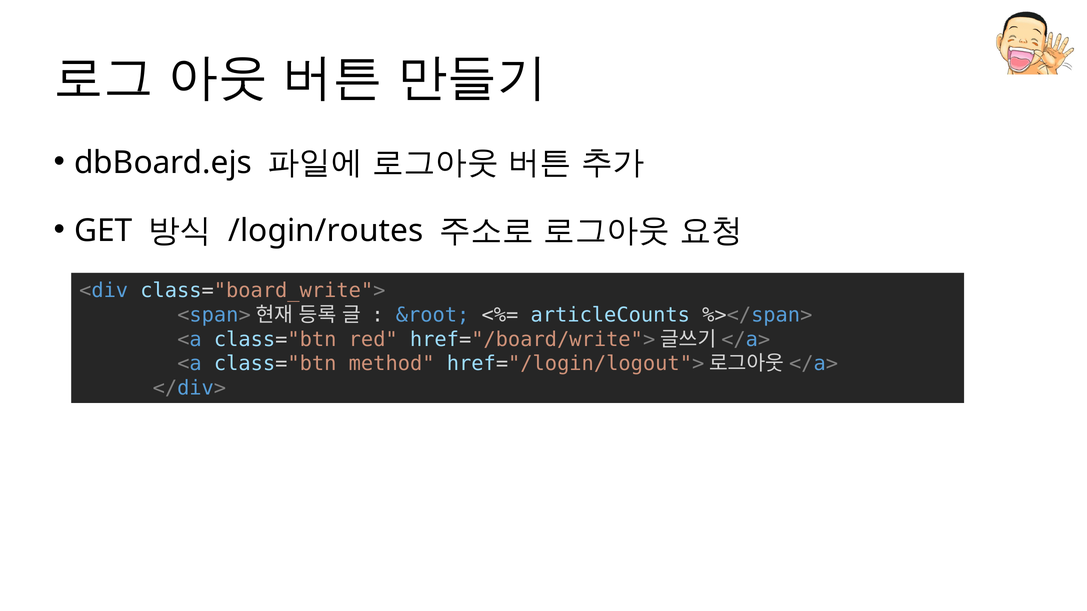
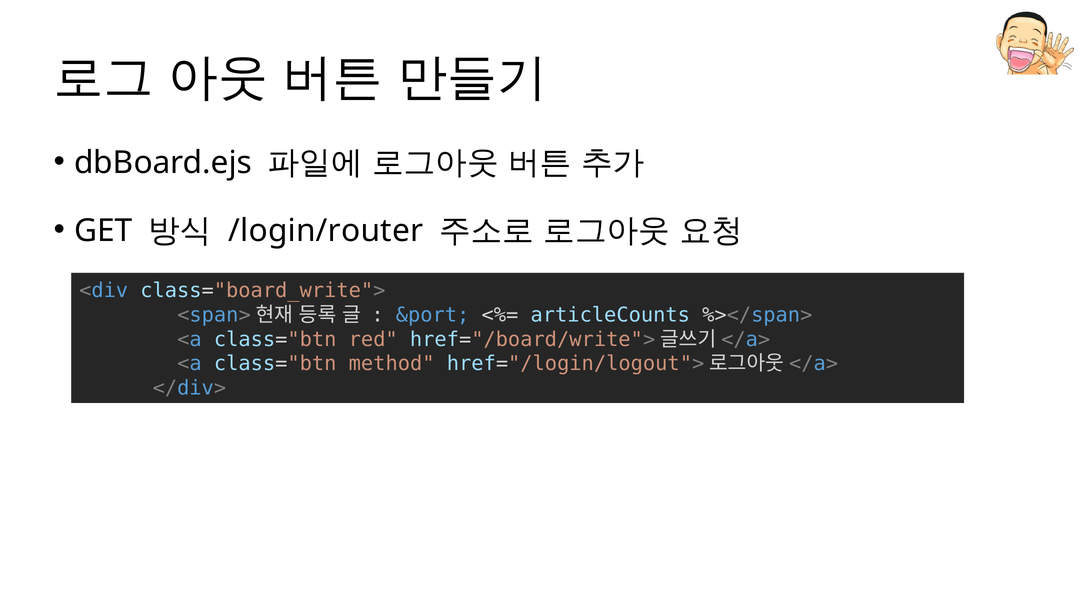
/login/routes: /login/routes -> /login/router (326, 231)
&root: &root -> &port (433, 315)
